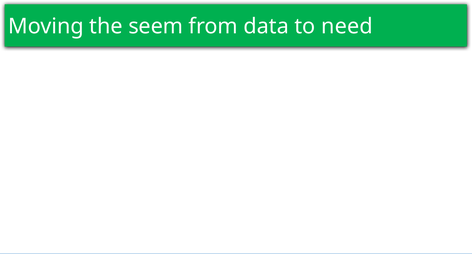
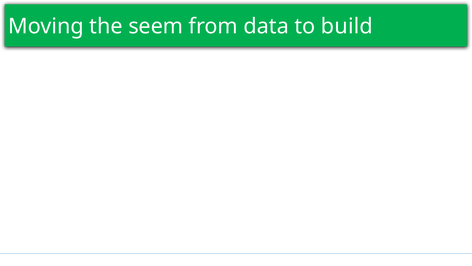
need: need -> build (347, 26)
